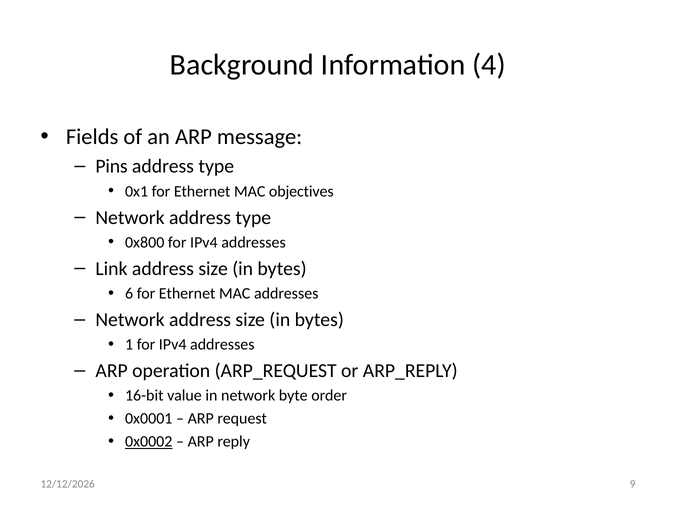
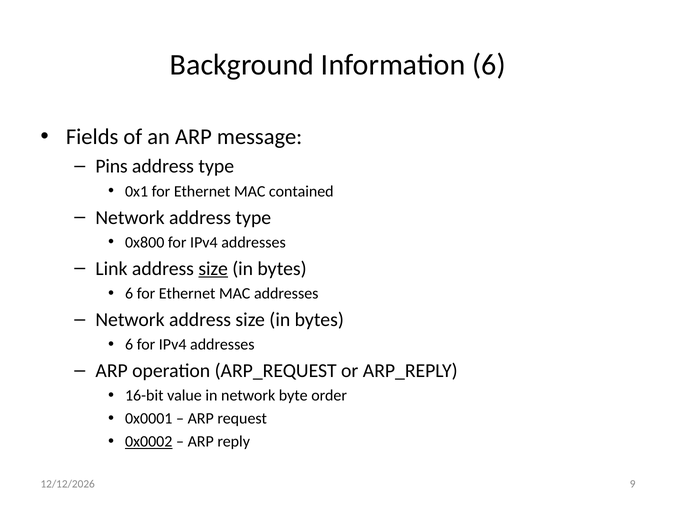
Information 4: 4 -> 6 (489, 65)
objectives: objectives -> contained (301, 191)
size underline: none -> present (213, 269)
1: 1 -> 6 (129, 345)
